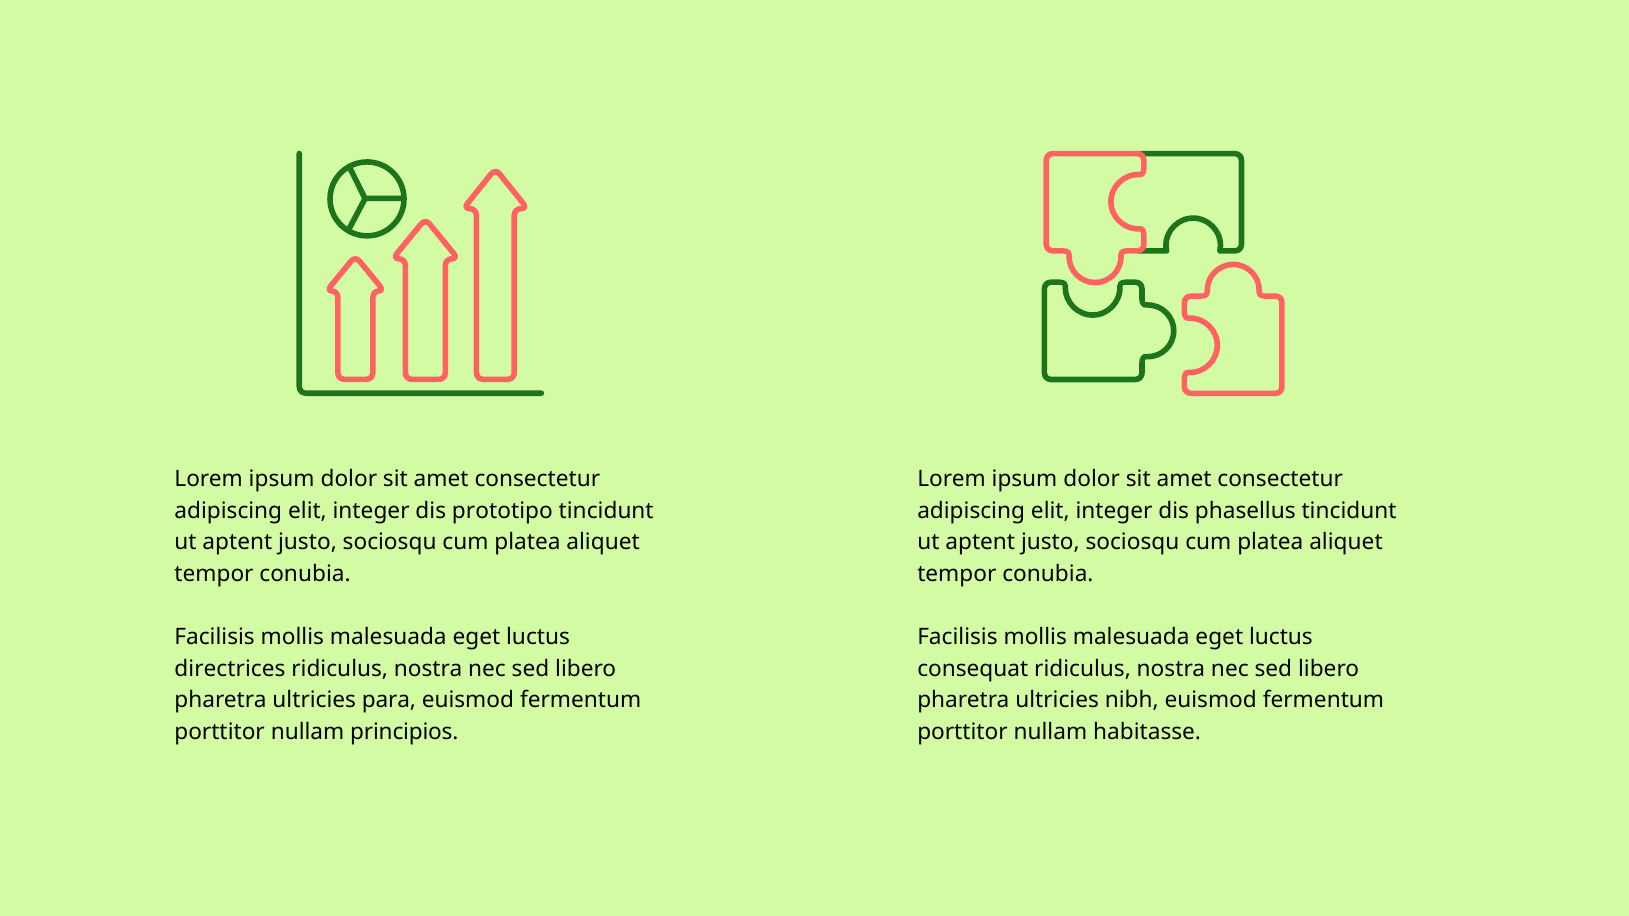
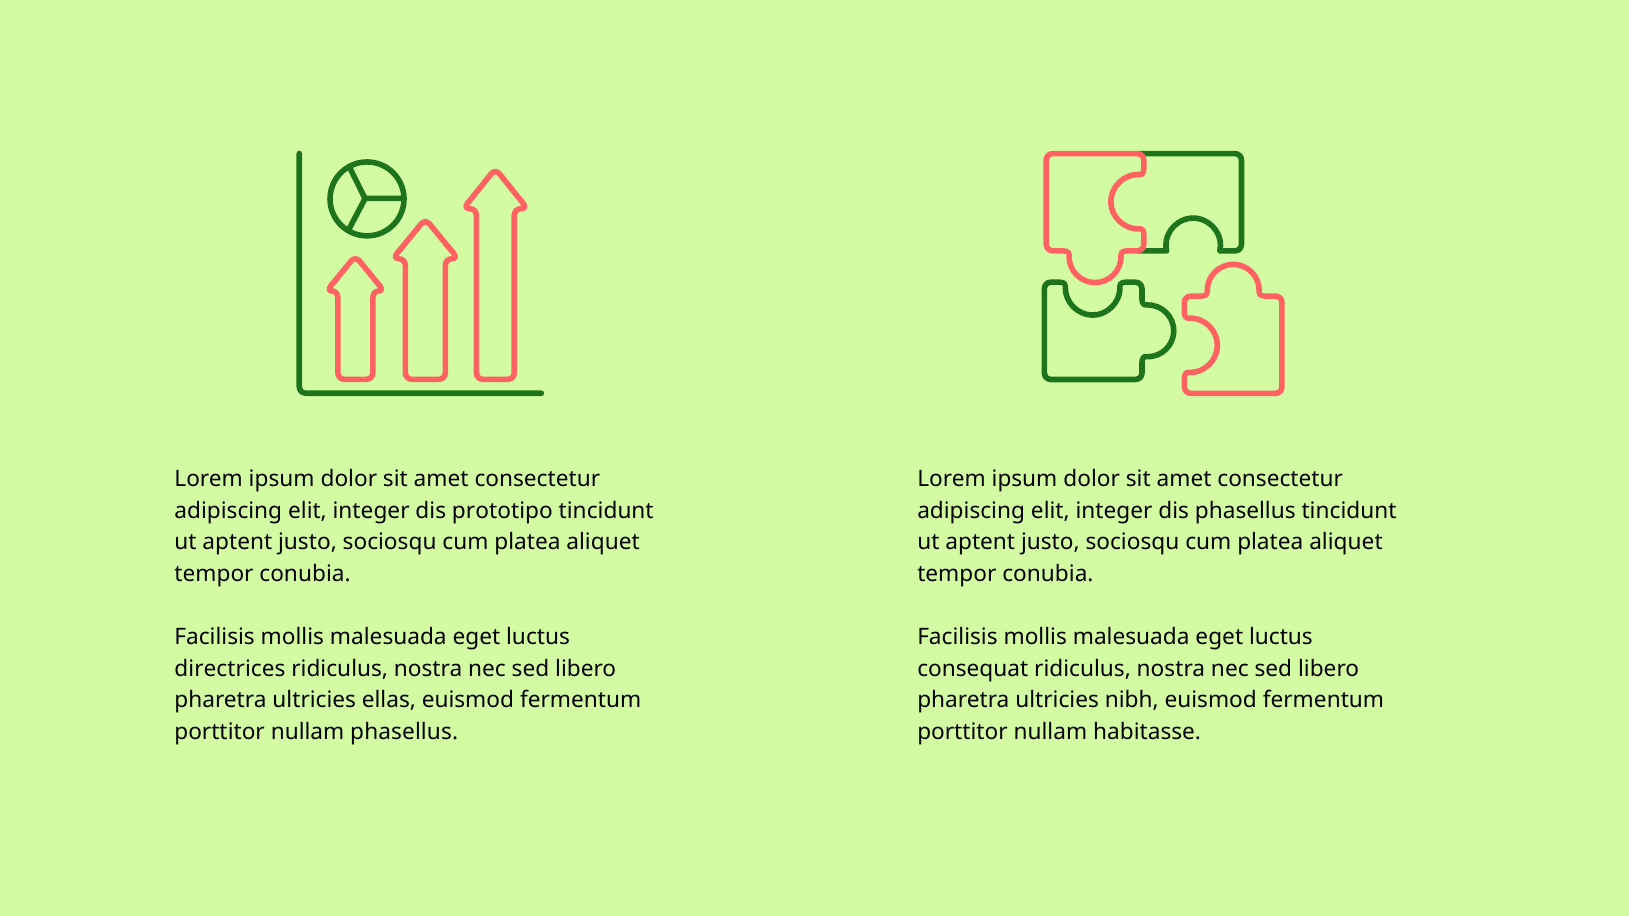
para: para -> ellas (389, 701)
nullam principios: principios -> phasellus (404, 732)
